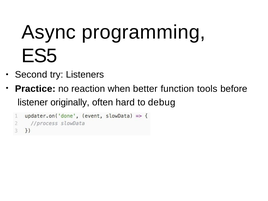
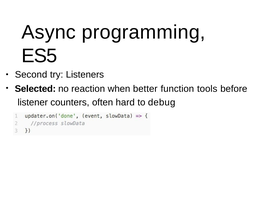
Practice: Practice -> Selected (35, 89)
originally: originally -> counters (70, 102)
